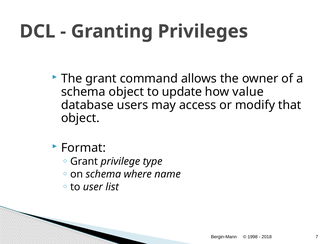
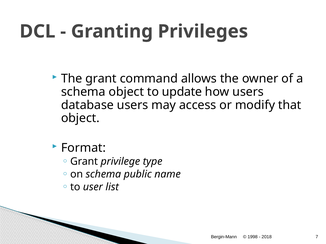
how value: value -> users (248, 92)
where: where -> public (138, 175)
